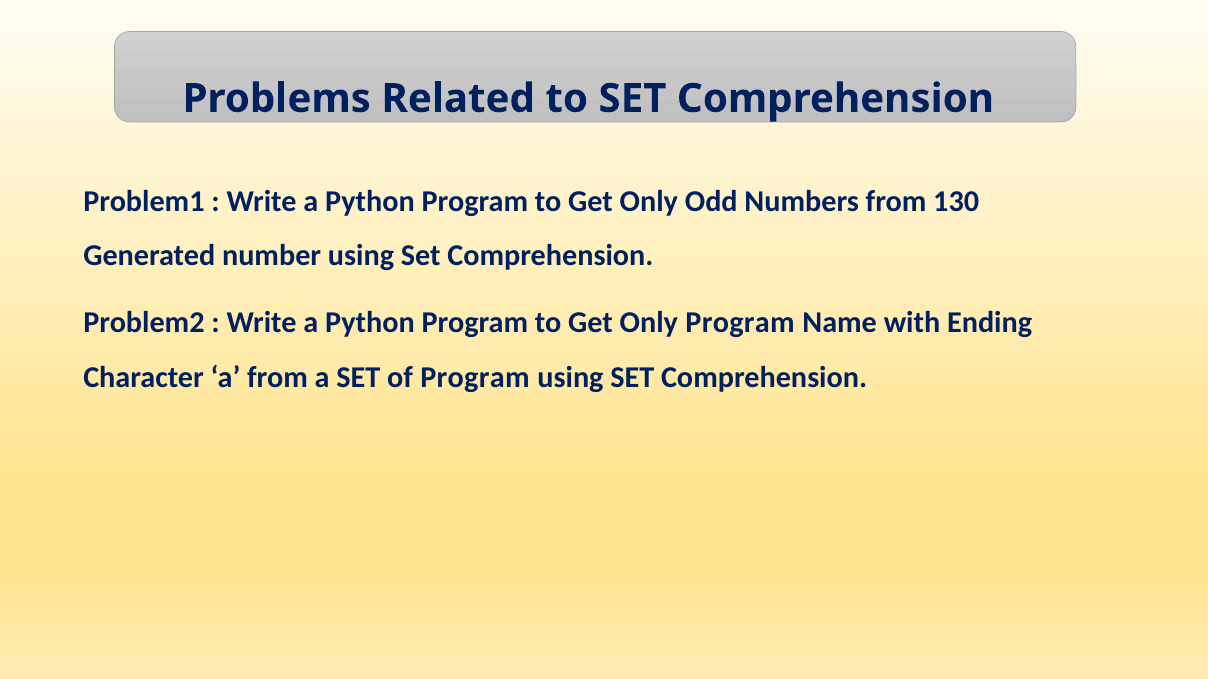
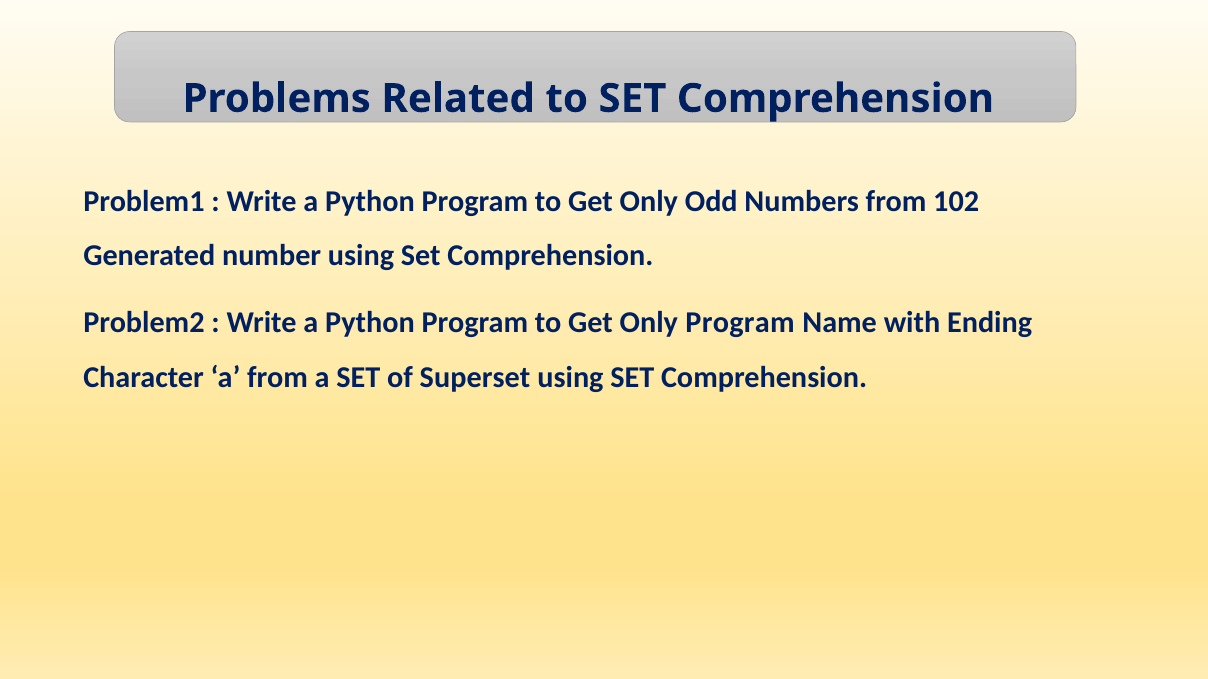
130: 130 -> 102 (956, 202)
of Program: Program -> Superset (475, 377)
